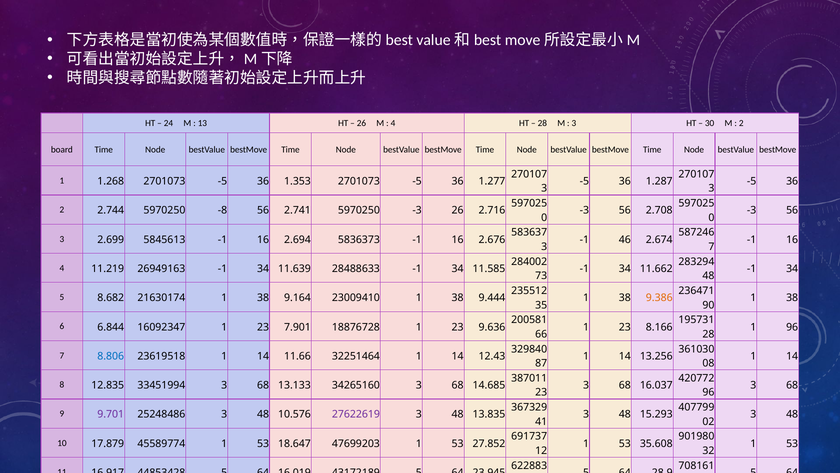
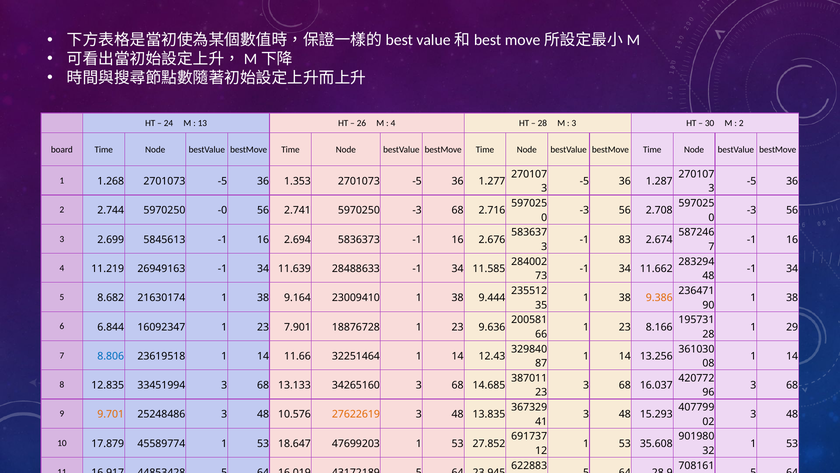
-8: -8 -> -0 (223, 210)
-3 26: 26 -> 68 (458, 210)
46: 46 -> 83 (625, 239)
1 96: 96 -> 29 (792, 327)
9.701 colour: purple -> orange (111, 414)
27622619 colour: purple -> orange (356, 414)
